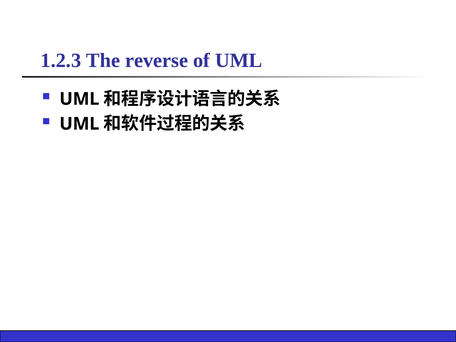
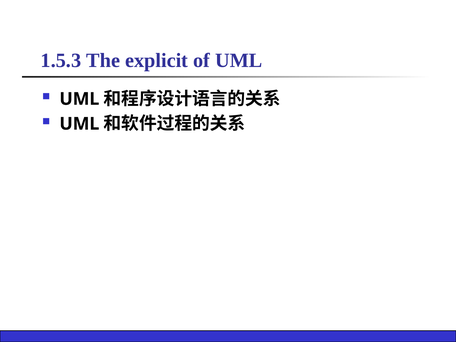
1.2.3: 1.2.3 -> 1.5.3 (61, 61)
reverse: reverse -> explicit (157, 61)
